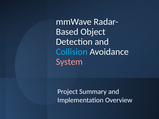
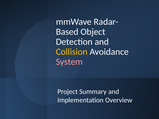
Collision colour: light blue -> yellow (72, 52)
